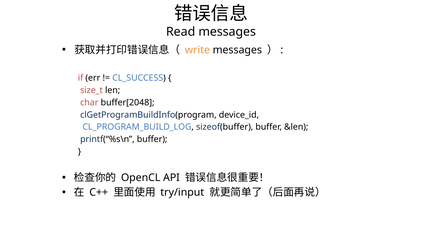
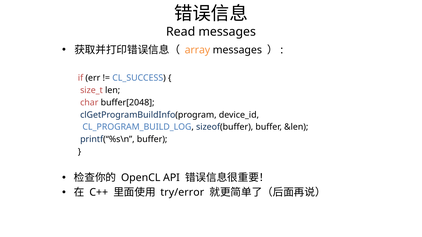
write: write -> array (197, 50)
try/input: try/input -> try/error (182, 193)
